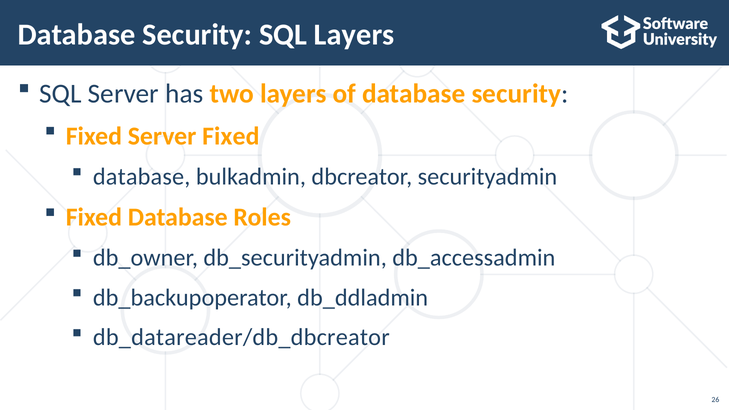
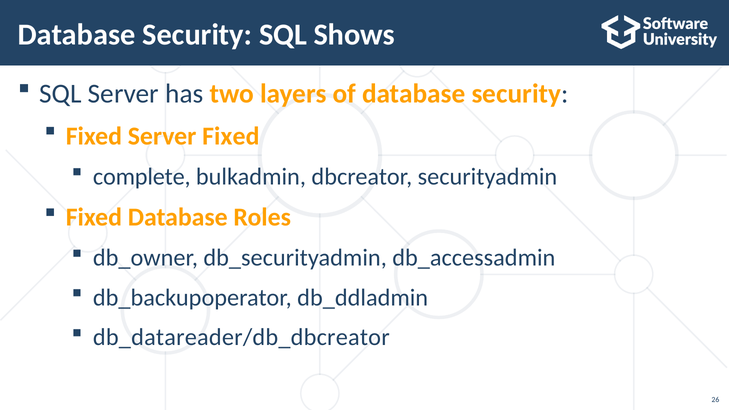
SQL Layers: Layers -> Shows (354, 35)
database: database -> complete (142, 177)
